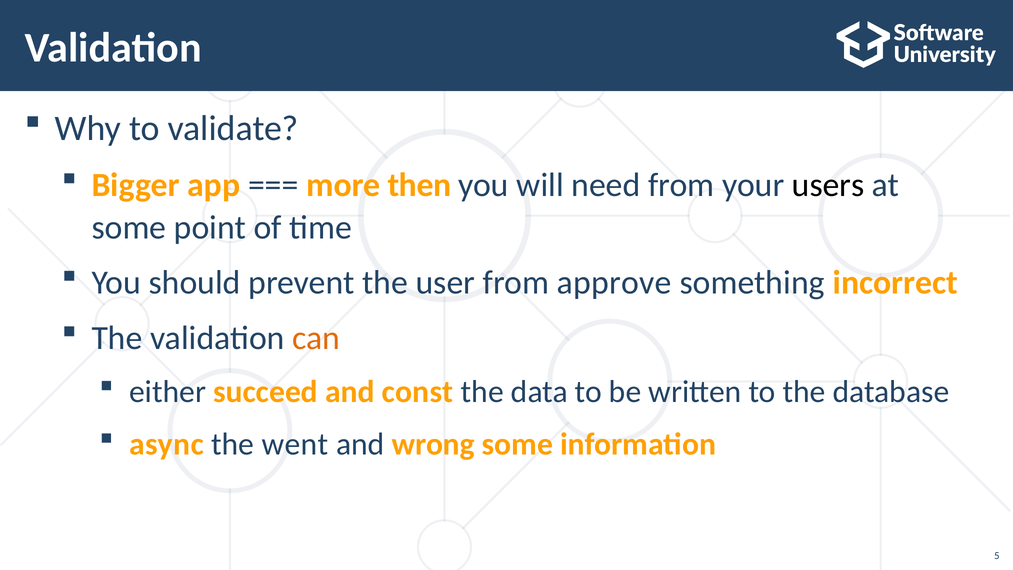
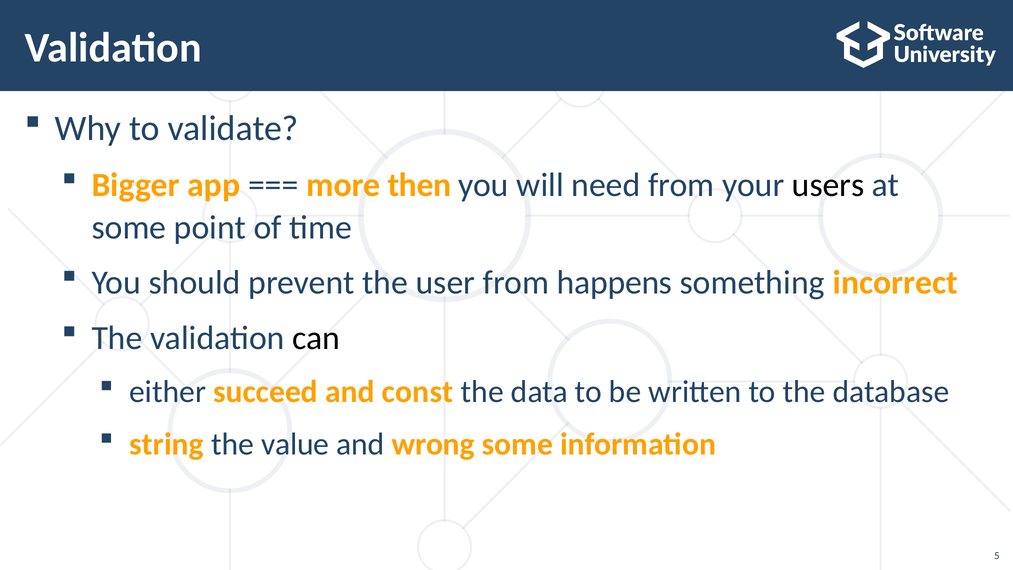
approve: approve -> happens (614, 283)
can colour: orange -> black (316, 338)
async: async -> string (167, 444)
went: went -> value (295, 444)
